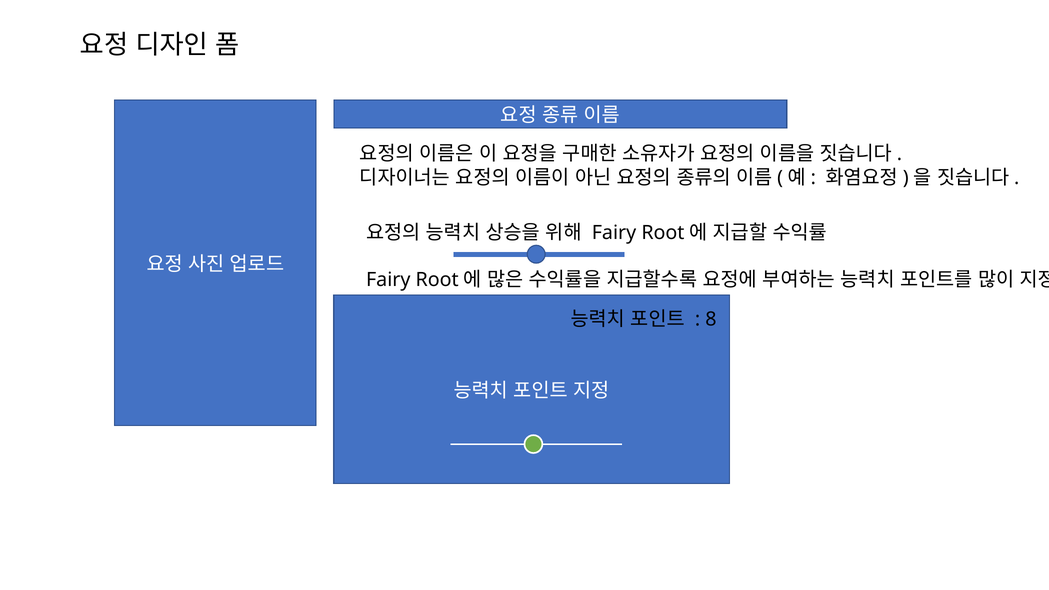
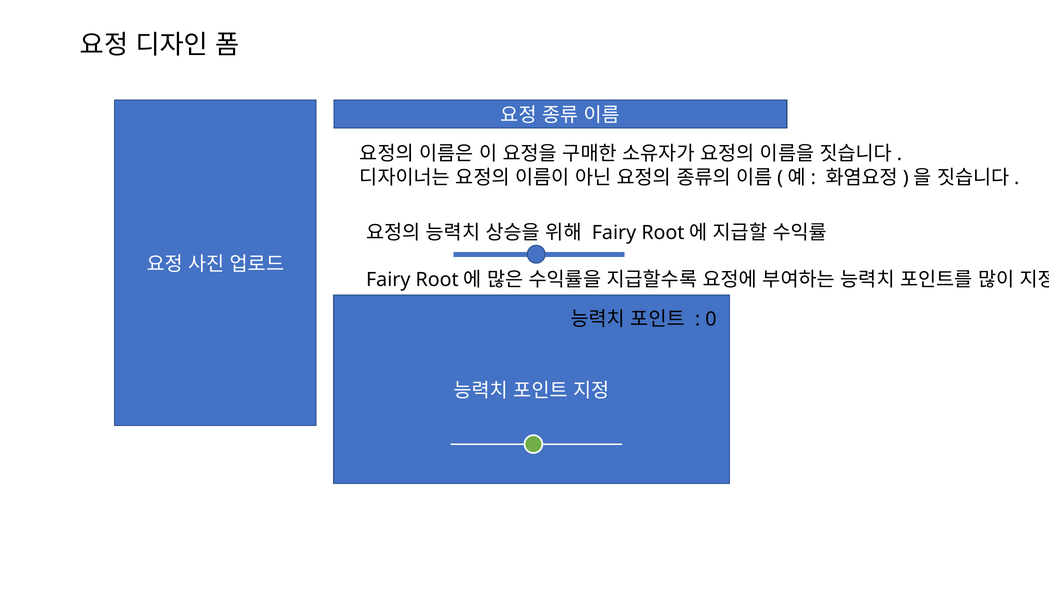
8: 8 -> 0 (711, 319)
